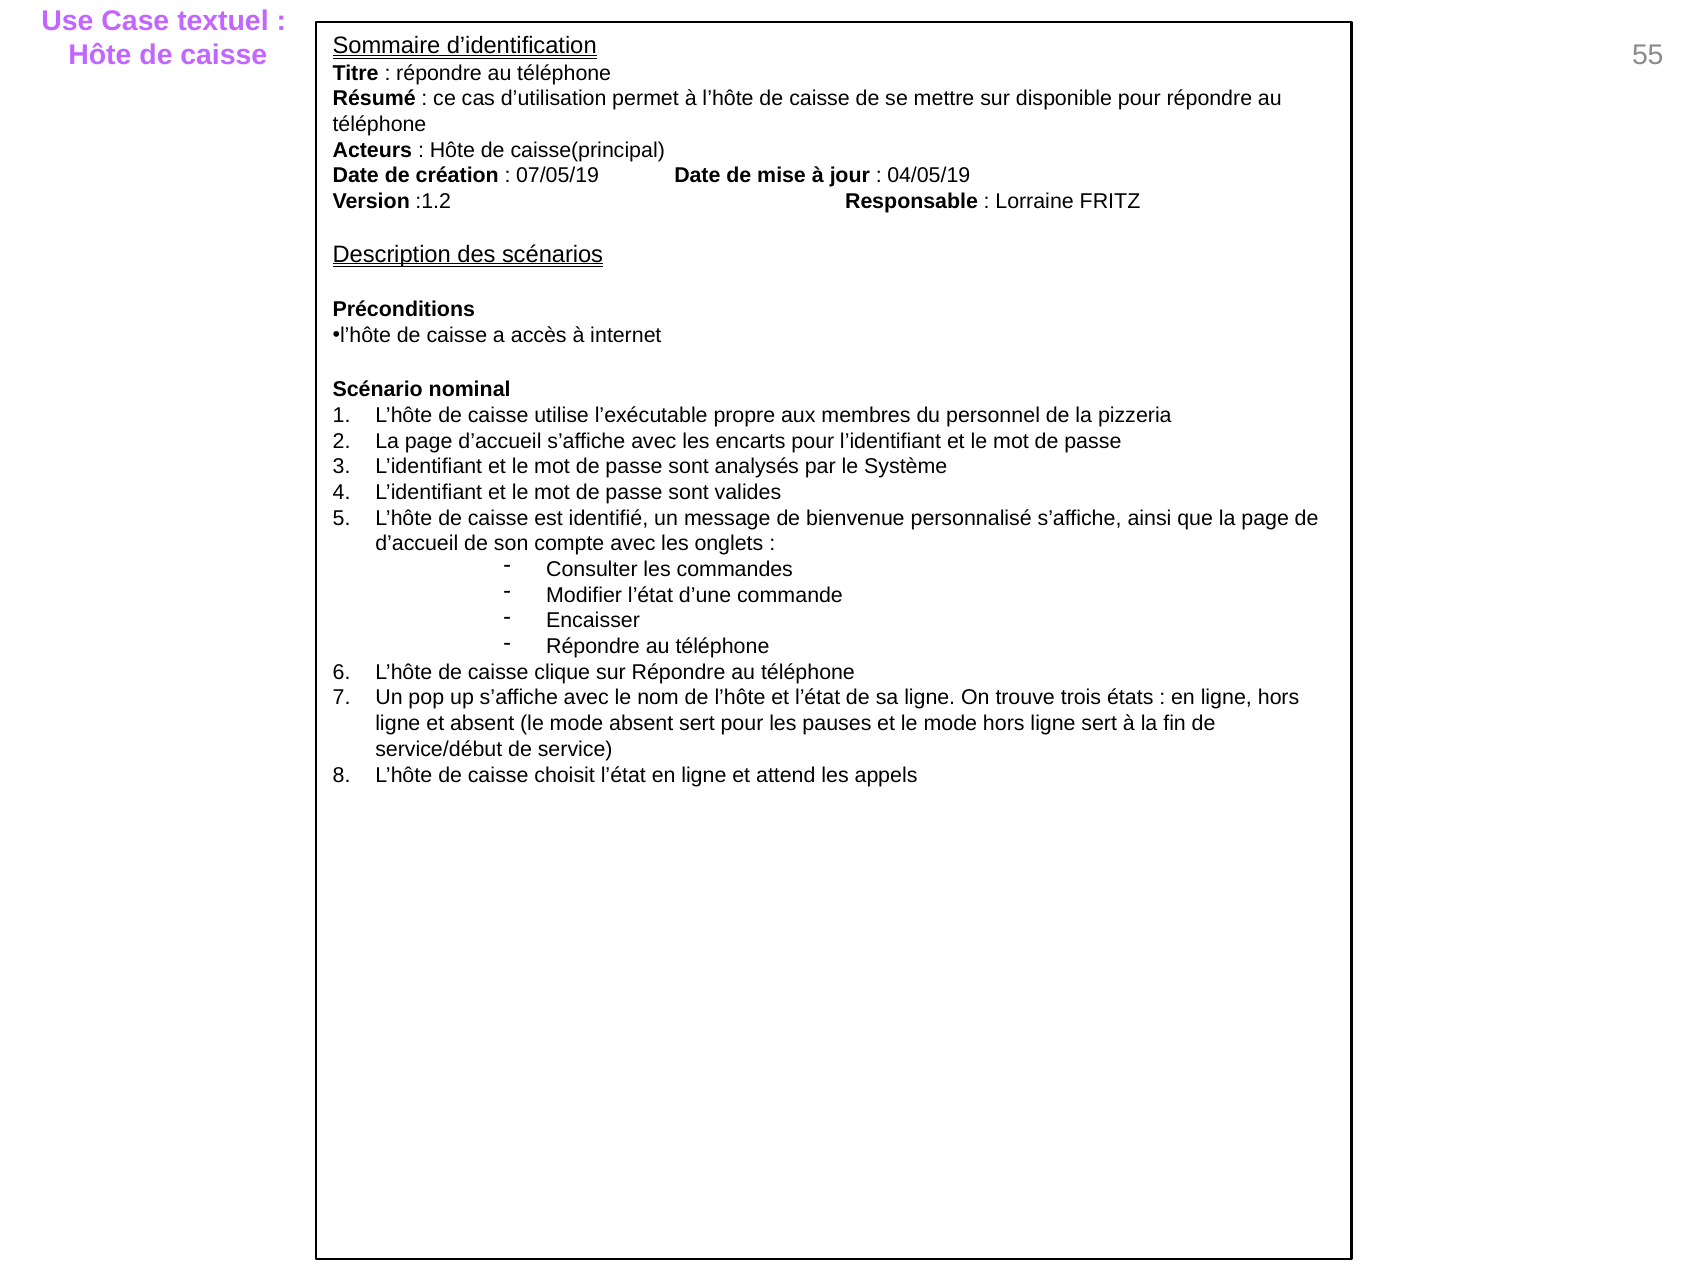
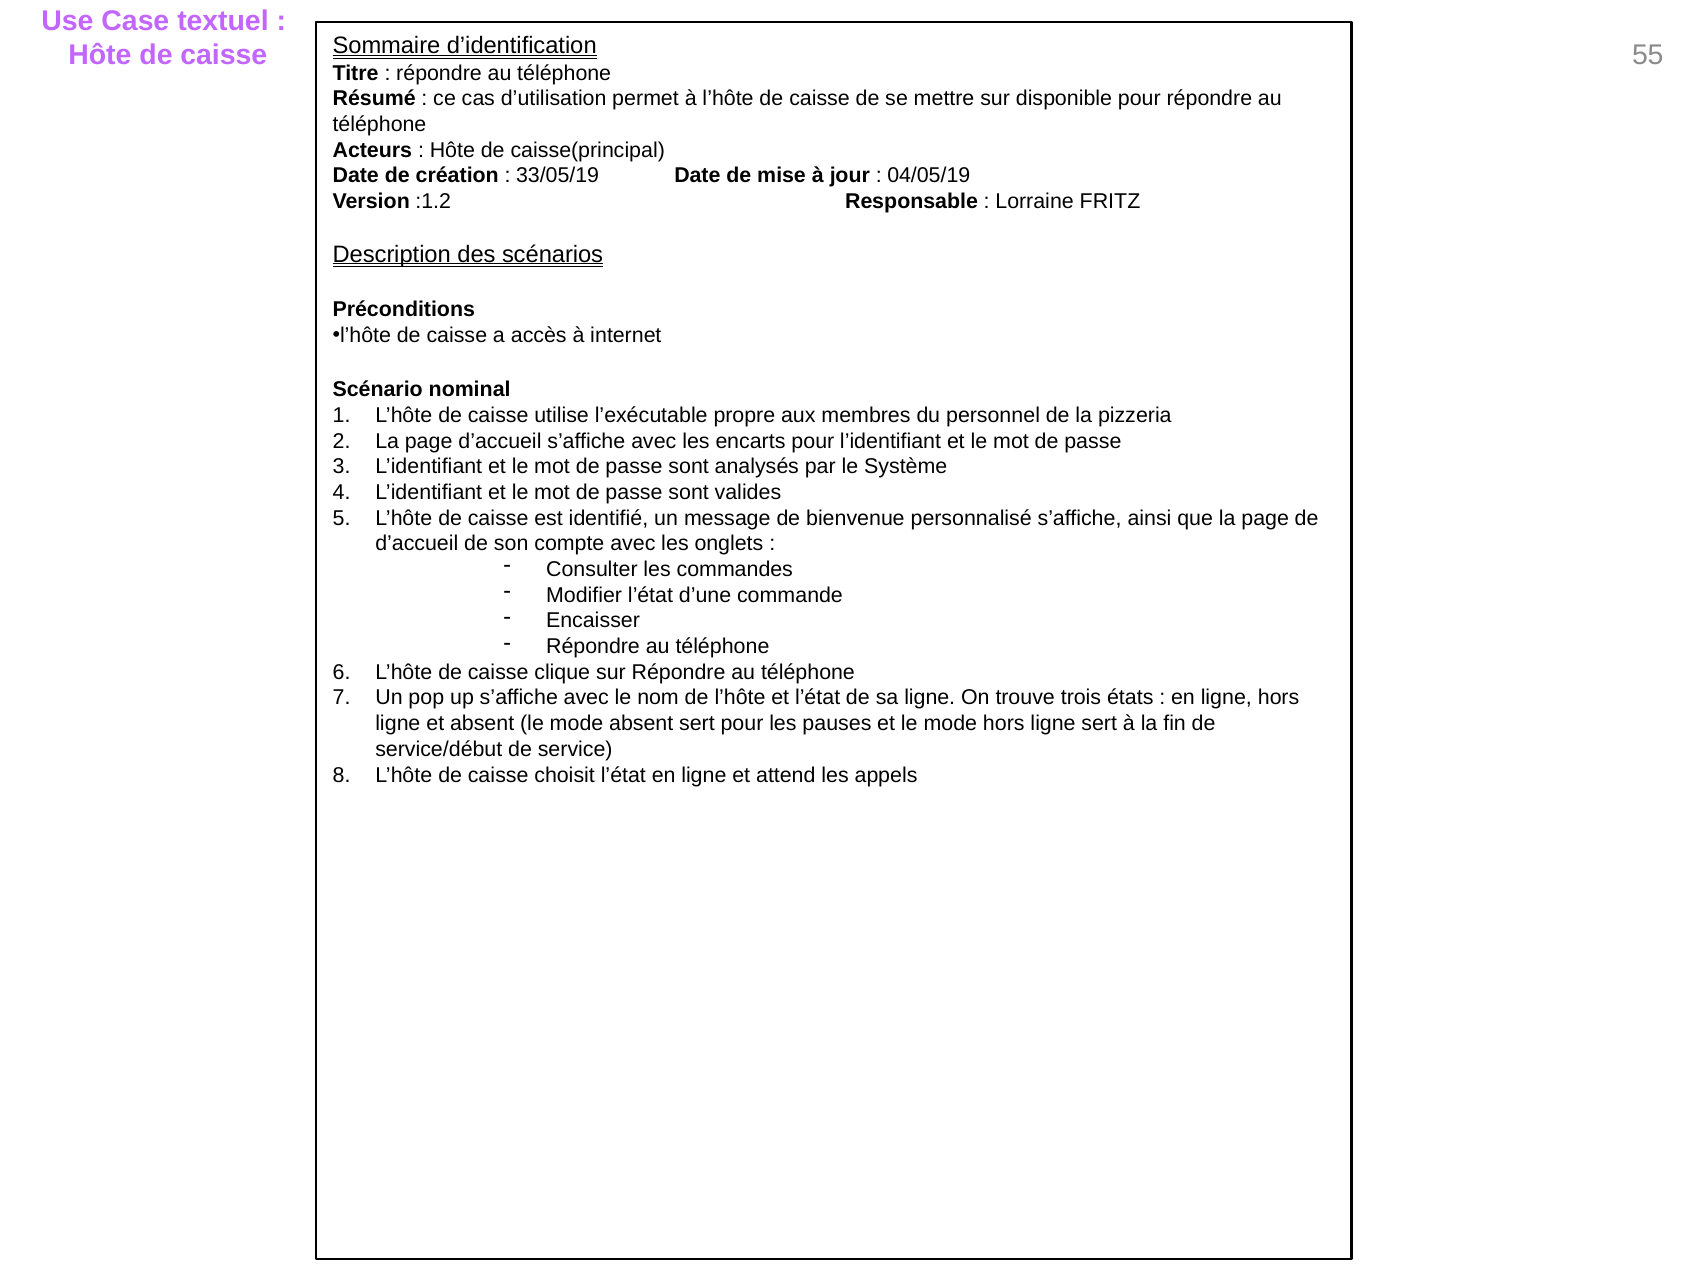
07/05/19: 07/05/19 -> 33/05/19 (558, 176)
